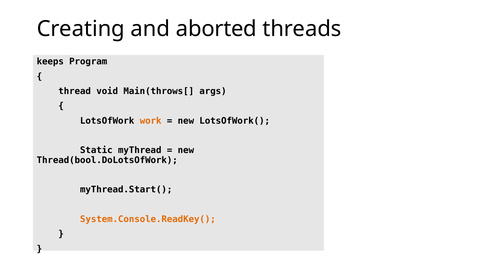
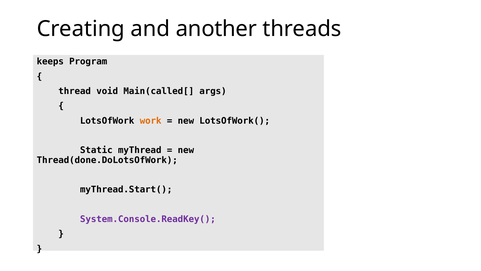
aborted: aborted -> another (216, 29)
Main(throws[: Main(throws[ -> Main(called[ (159, 91)
Thread(bool.DoLotsOfWork: Thread(bool.DoLotsOfWork -> Thread(done.DoLotsOfWork (107, 160)
System.Console.ReadKey( colour: orange -> purple (148, 219)
